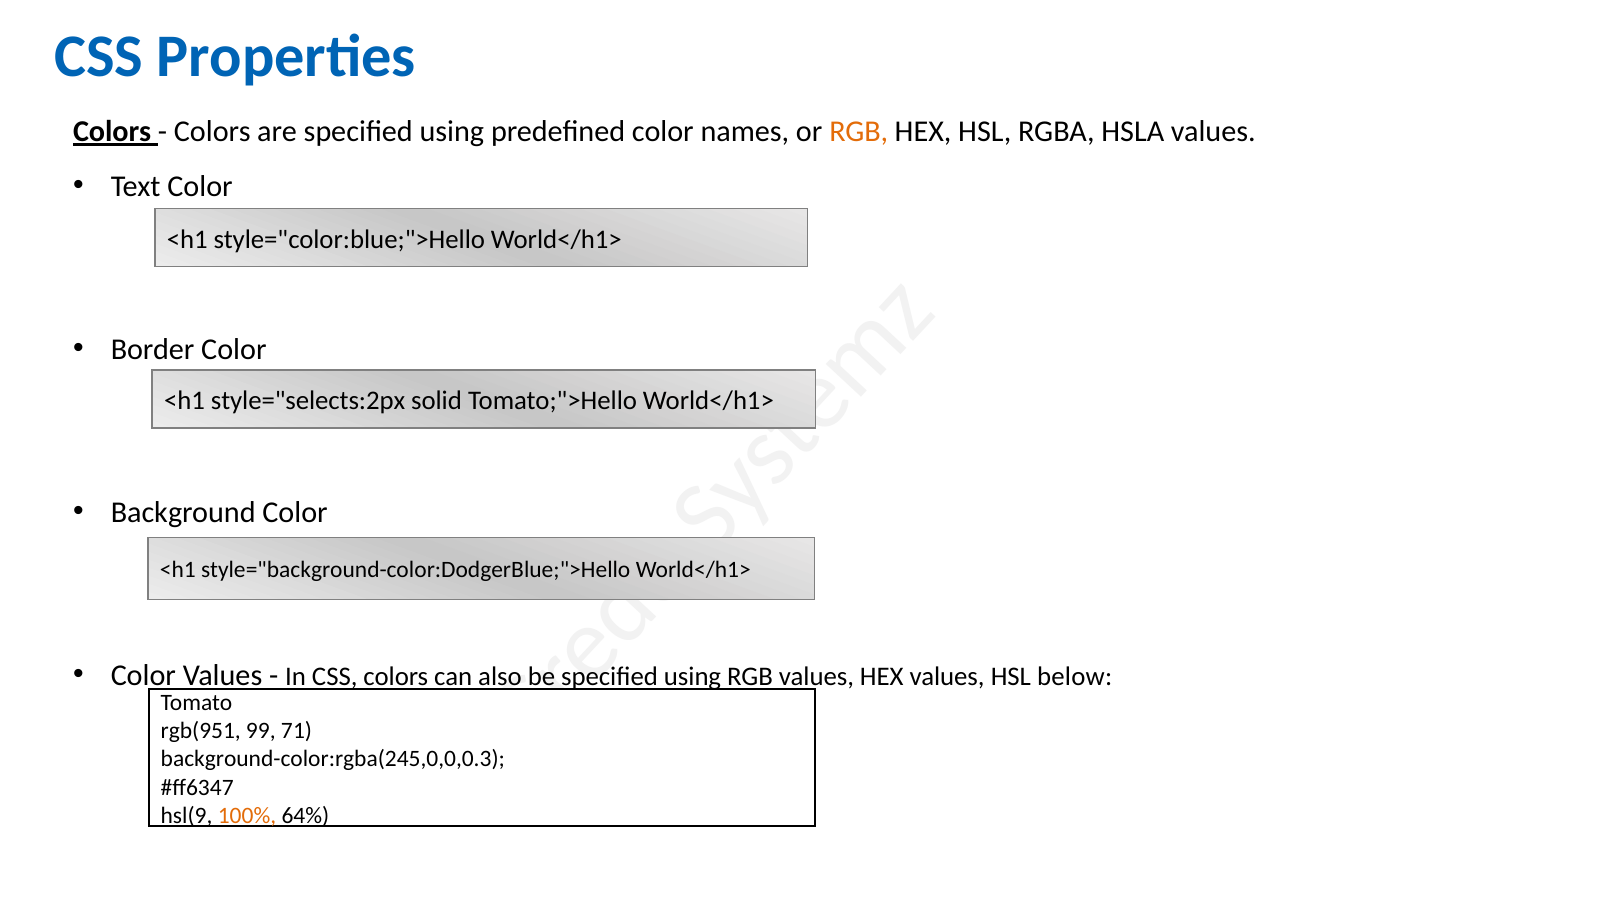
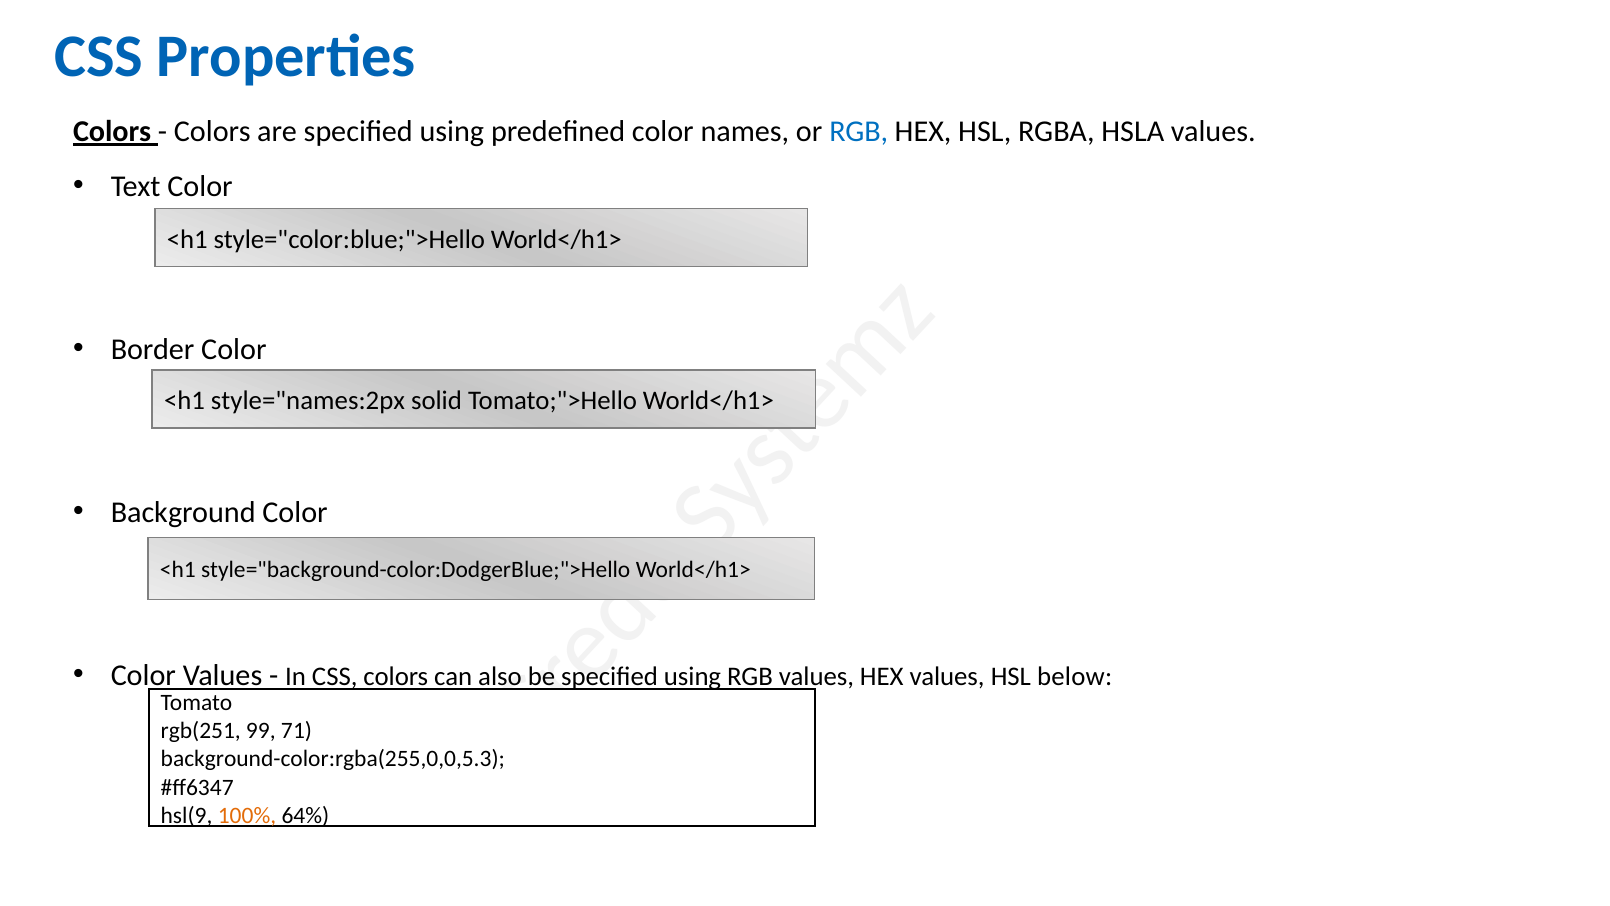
RGB colour: orange -> blue (859, 132)
style="selects:2px: style="selects:2px -> style="names:2px (308, 401)
rgb(951: rgb(951 -> rgb(251 (201, 731)
background-color:rgba(245,0,0,0.3: background-color:rgba(245,0,0,0.3 -> background-color:rgba(255,0,0,5.3 (333, 759)
